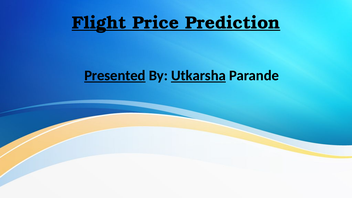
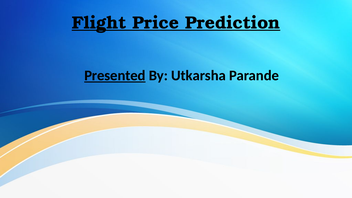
Utkarsha underline: present -> none (198, 76)
